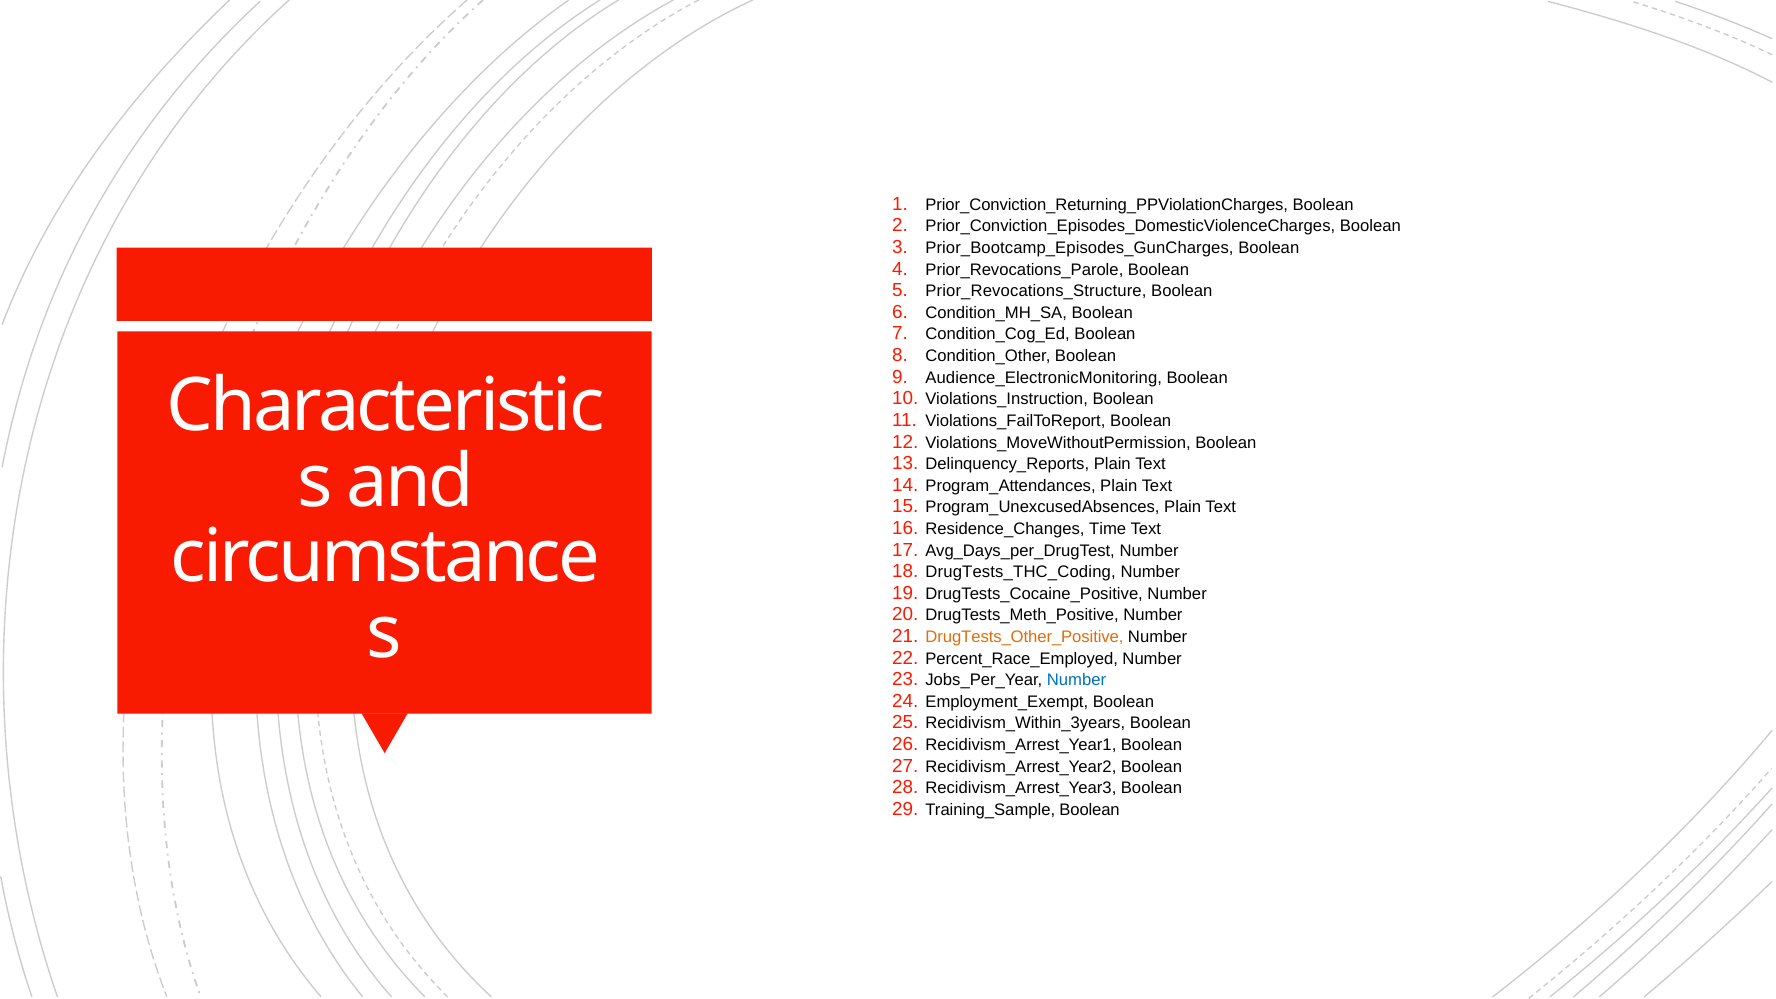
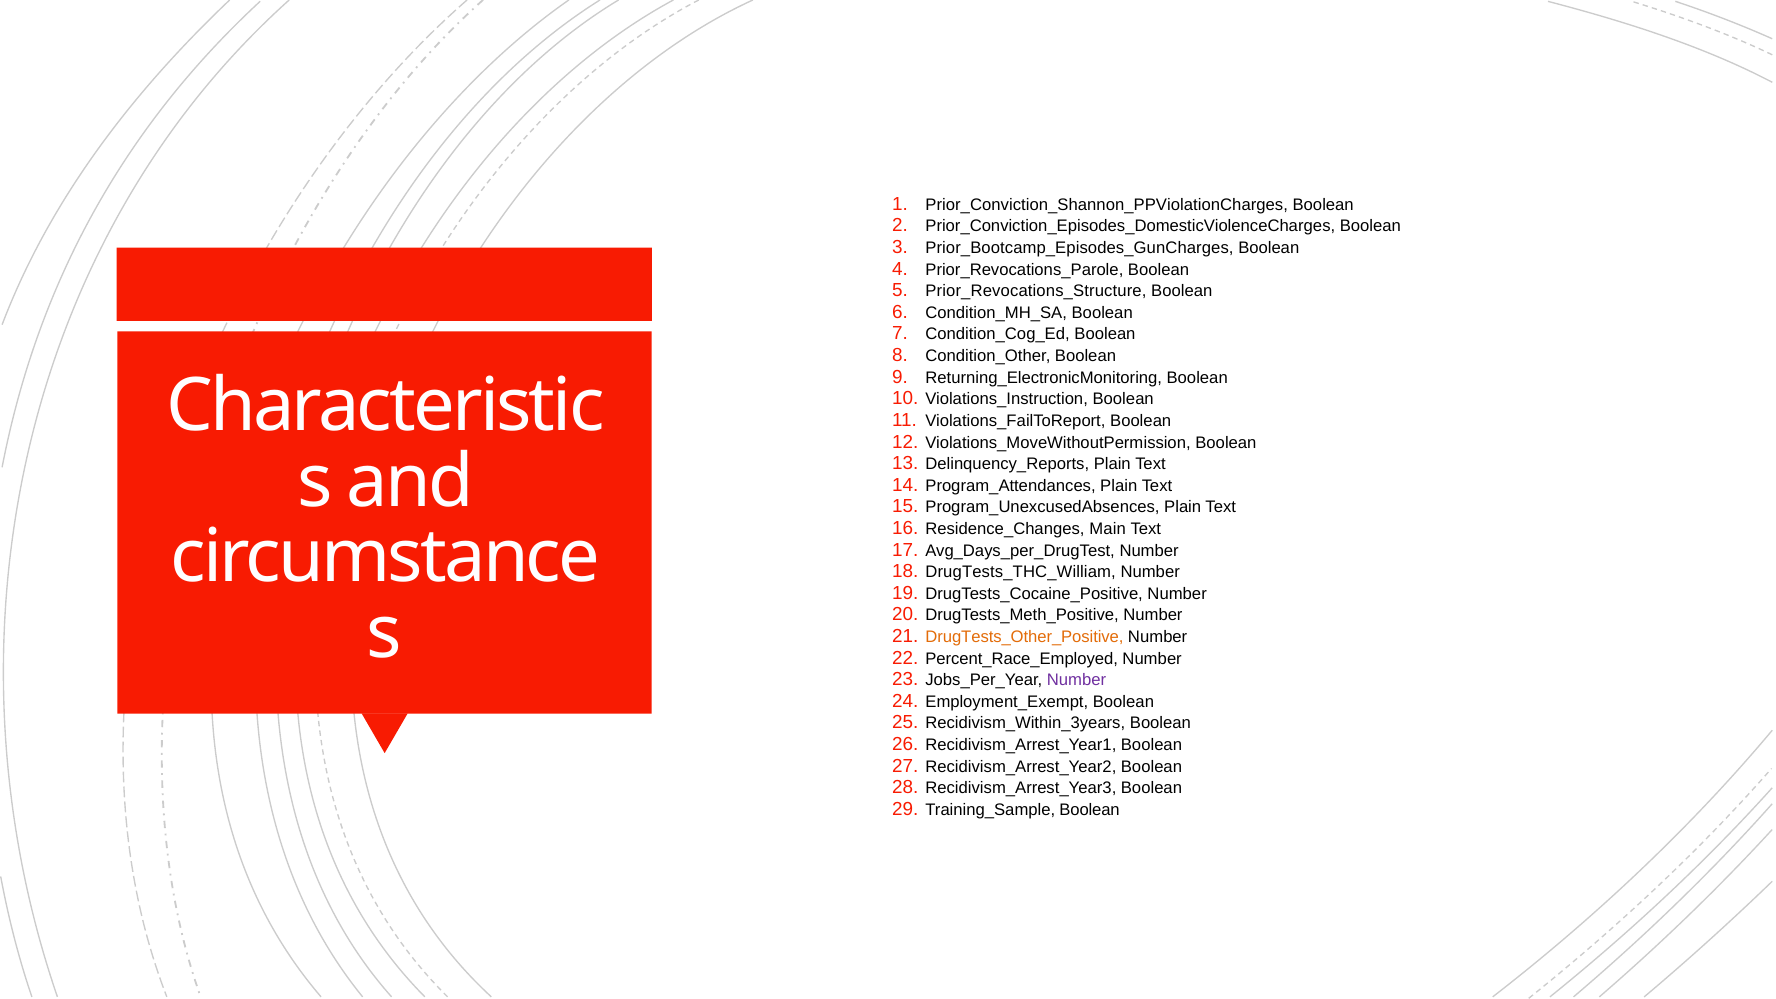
Prior_Conviction_Returning_PPViolationCharges: Prior_Conviction_Returning_PPViolationCharges -> Prior_Conviction_Shannon_PPViolationCharges (1107, 205)
Audience_ElectronicMonitoring: Audience_ElectronicMonitoring -> Returning_ElectronicMonitoring (1044, 378)
Time: Time -> Main (1108, 529)
DrugTests_THC_Coding: DrugTests_THC_Coding -> DrugTests_THC_William (1021, 572)
Number colour: blue -> purple (1077, 680)
